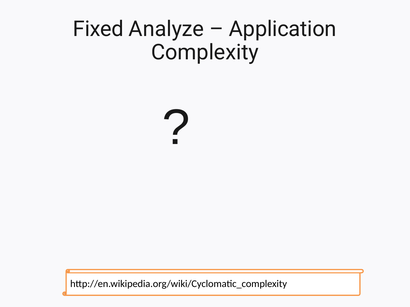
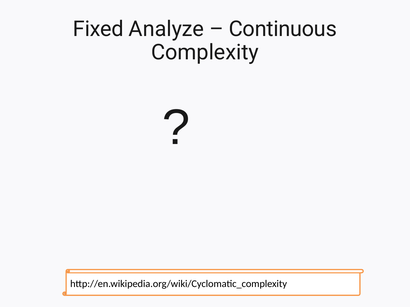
Application: Application -> Continuous (283, 29)
